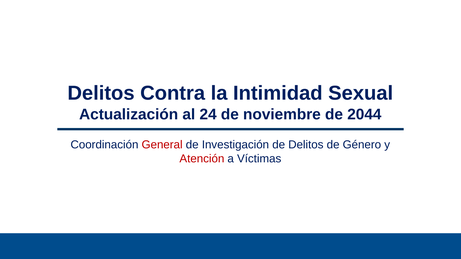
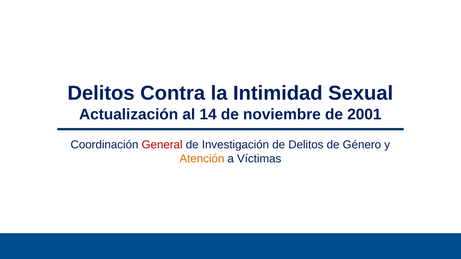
24: 24 -> 14 (208, 114)
2044: 2044 -> 2001 (364, 114)
Atención colour: red -> orange (202, 159)
